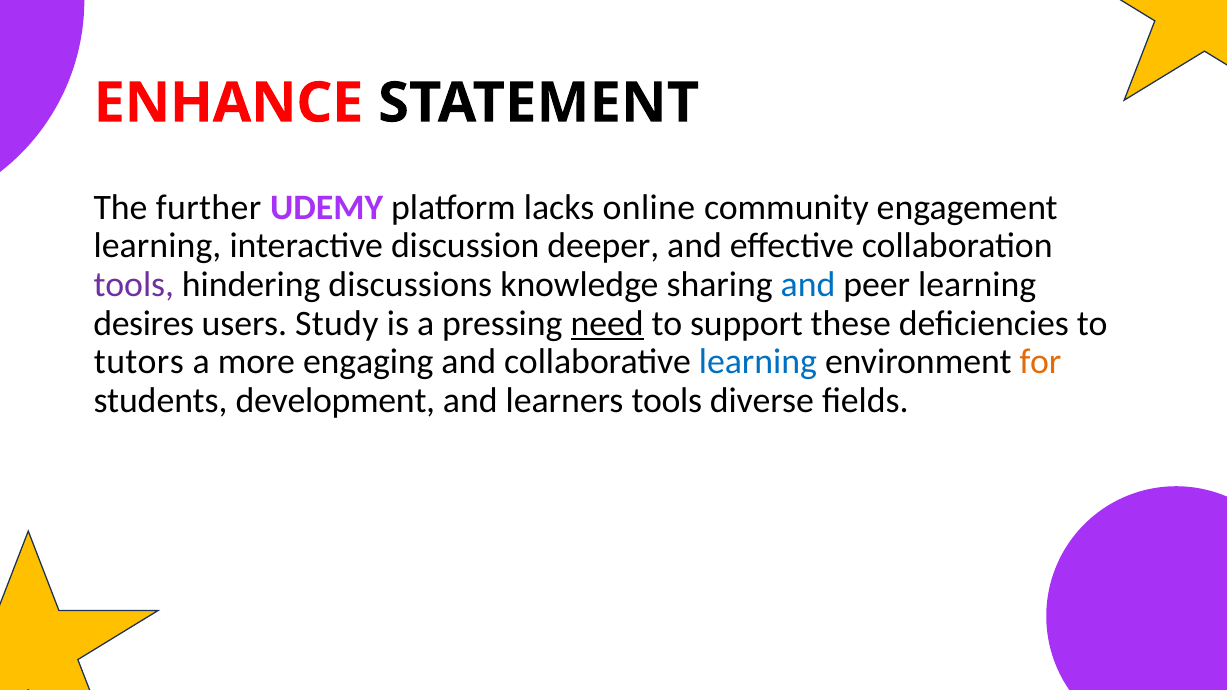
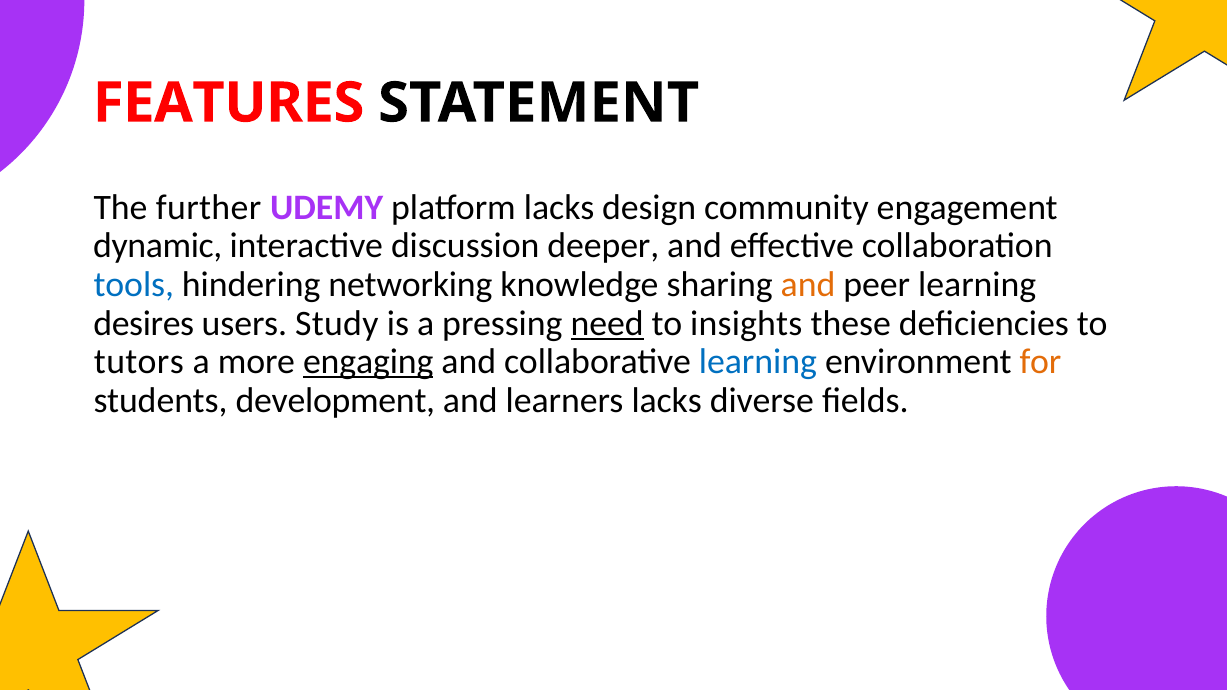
ENHANCE: ENHANCE -> FEATURES (229, 103)
online: online -> design (649, 207)
learning: learning -> dynamic (158, 246)
tools colour: purple -> blue (134, 285)
discussions: discussions -> networking (410, 285)
and colour: blue -> orange (808, 285)
support: support -> insights (746, 323)
engaging underline: none -> present (368, 362)
learners tools: tools -> lacks (667, 401)
